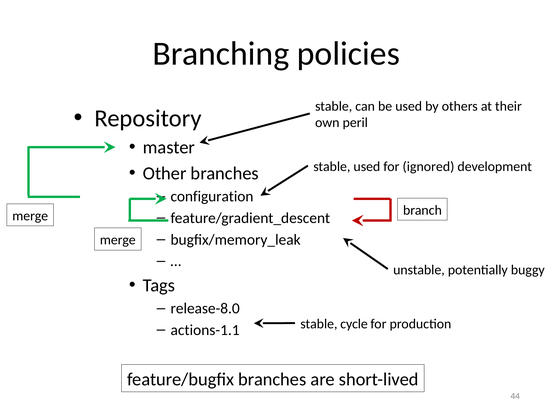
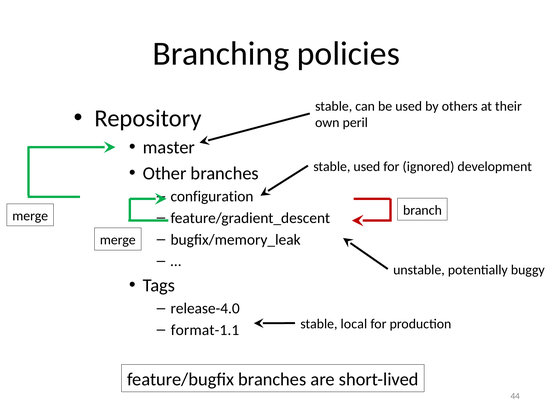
release-8.0: release-8.0 -> release-4.0 (205, 308)
cycle: cycle -> local (354, 324)
actions-1.1: actions-1.1 -> format-1.1 (205, 330)
